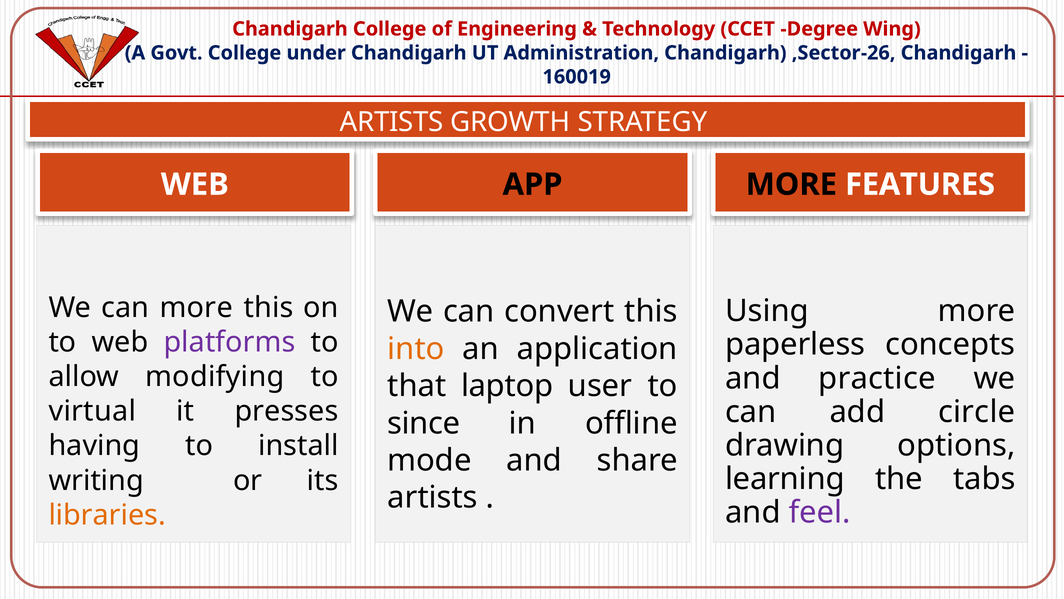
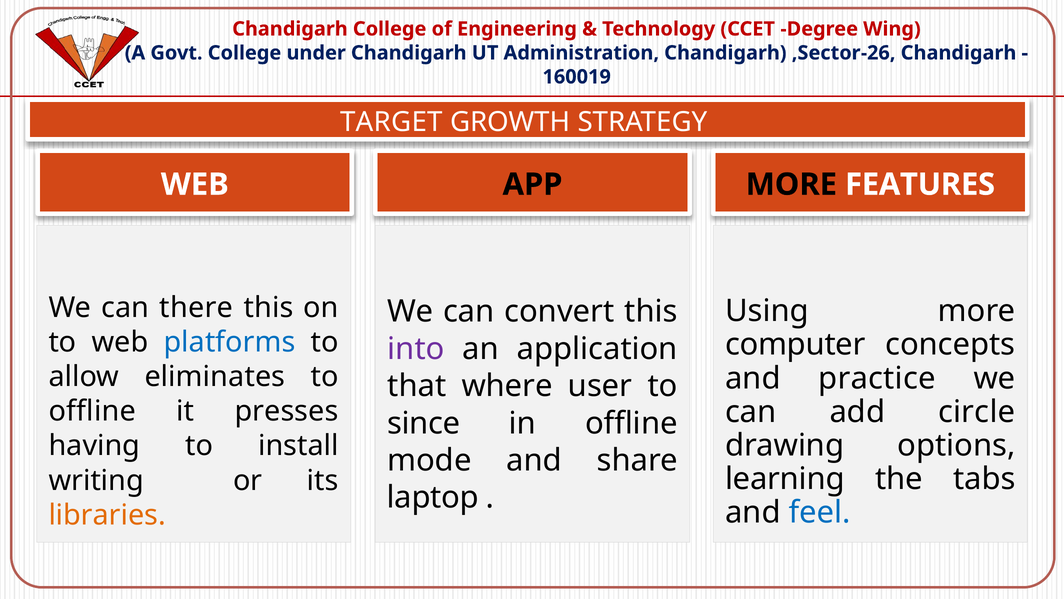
ARTISTS: ARTISTS -> TARGET (391, 122)
can more: more -> there (196, 307)
platforms colour: purple -> blue (230, 342)
paperless: paperless -> computer (795, 344)
into colour: orange -> purple (416, 349)
modifying: modifying -> eliminates (215, 376)
laptop: laptop -> where (507, 386)
virtual: virtual -> offline (92, 411)
artists: artists -> laptop (433, 497)
feel colour: purple -> blue (820, 512)
